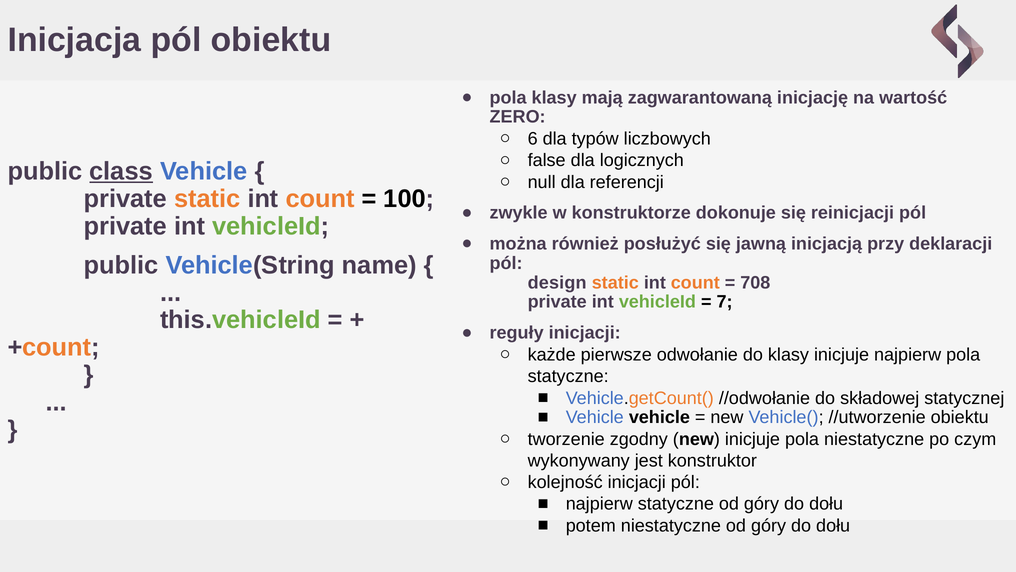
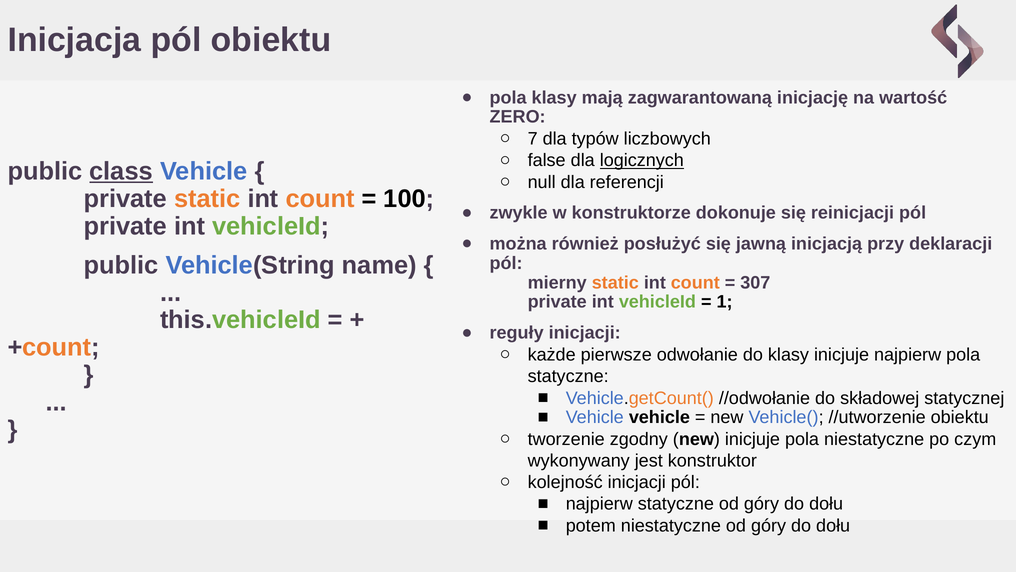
6: 6 -> 7 (533, 139)
logicznych underline: none -> present (642, 160)
design: design -> mierny (557, 282)
708: 708 -> 307 (755, 282)
7: 7 -> 1 (725, 302)
